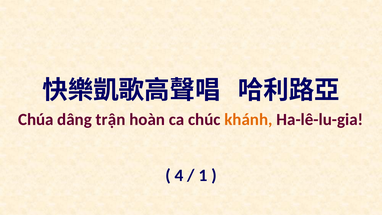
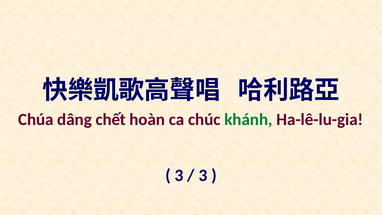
trận: trận -> chết (111, 120)
khánh colour: orange -> green (248, 120)
4: 4 -> 3 (179, 175)
1: 1 -> 3 (203, 175)
